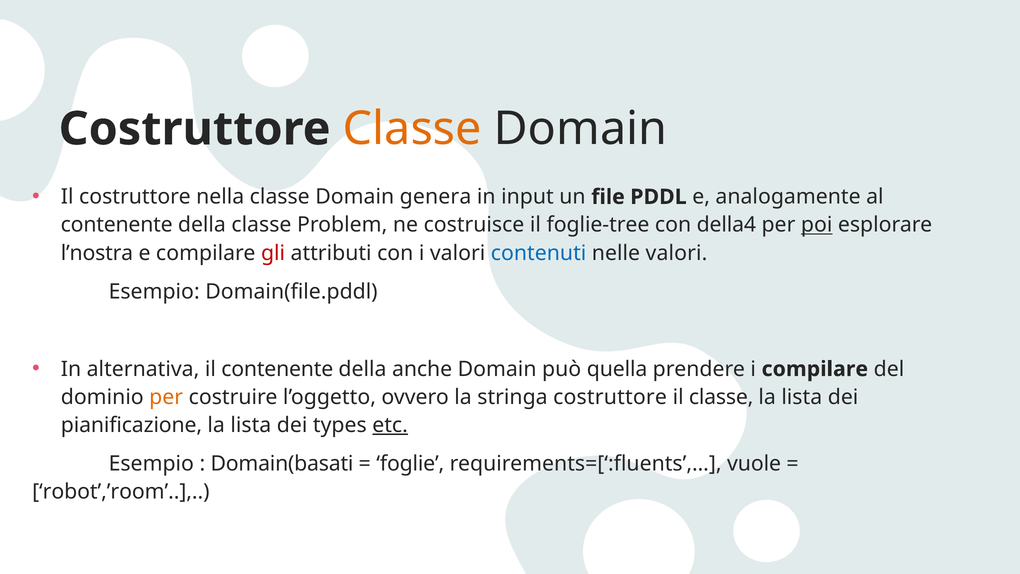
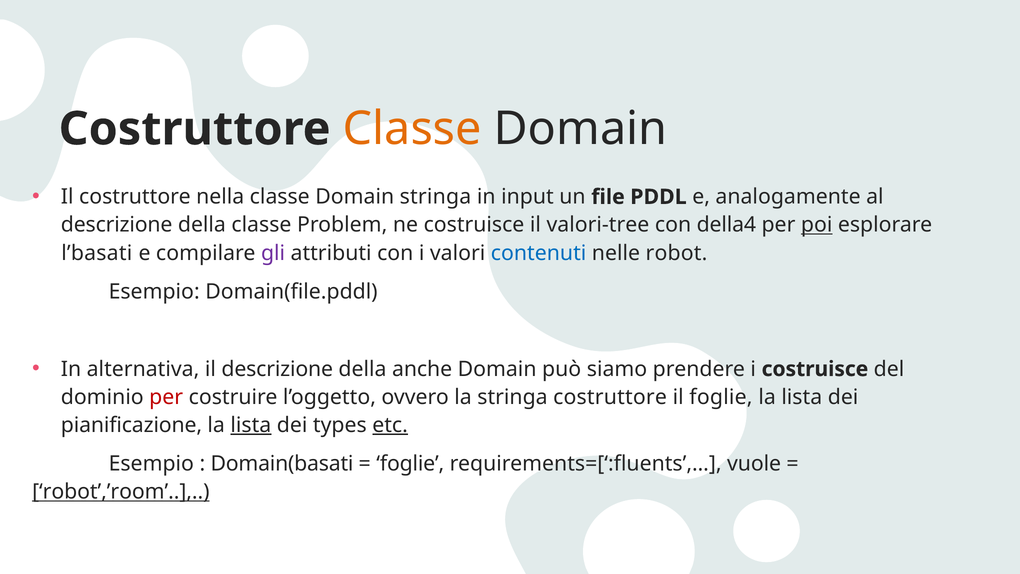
Domain genera: genera -> stringa (435, 197)
contenente: contenente -> descrizione (117, 225)
foglie-tree: foglie-tree -> valori-tree (598, 225)
l’nostra: l’nostra -> l’basati (97, 253)
gli colour: red -> purple (273, 253)
nelle valori: valori -> robot (677, 253)
il contenente: contenente -> descrizione (277, 369)
quella: quella -> siamo (617, 369)
i compilare: compilare -> costruisce (815, 369)
per colour: orange -> red (166, 397)
il classe: classe -> foglie (721, 397)
lista underline: none -> present (251, 425)
robot’,’room underline: none -> present (121, 492)
